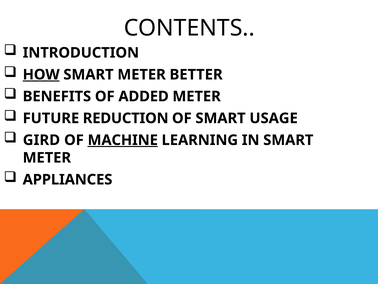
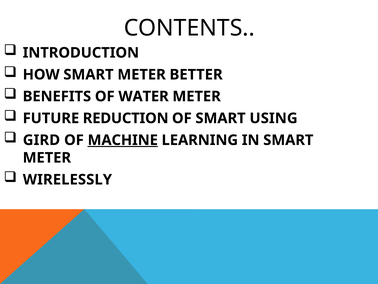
HOW underline: present -> none (41, 74)
ADDED: ADDED -> WATER (144, 96)
USAGE: USAGE -> USING (274, 118)
APPLIANCES: APPLIANCES -> WIRELESSLY (67, 179)
